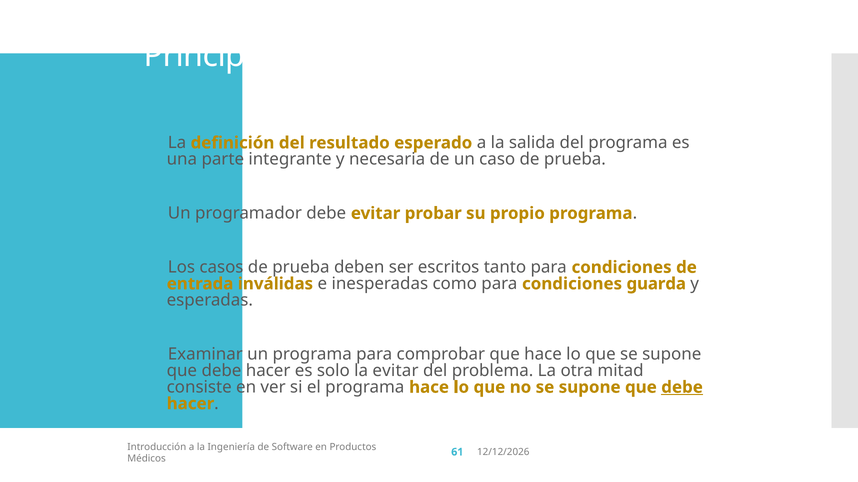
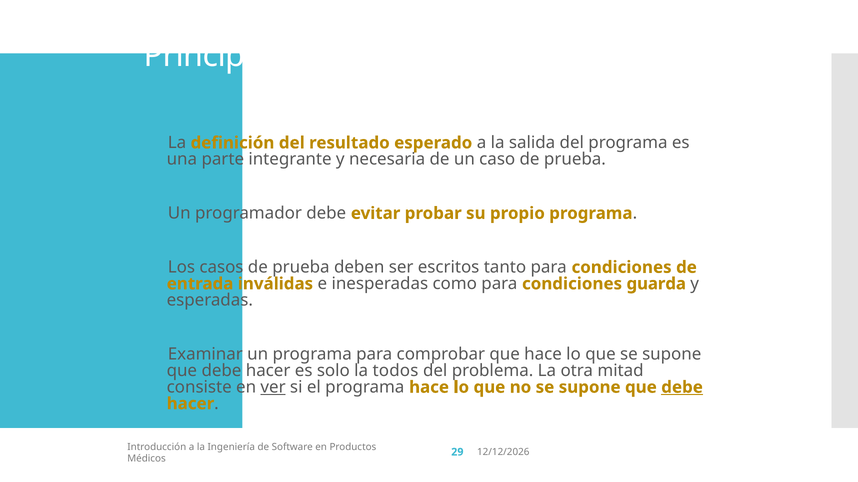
la evitar: evitar -> todos (395, 371)
ver underline: none -> present (273, 388)
61: 61 -> 29 (457, 453)
